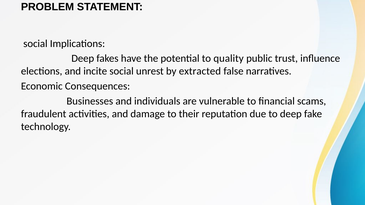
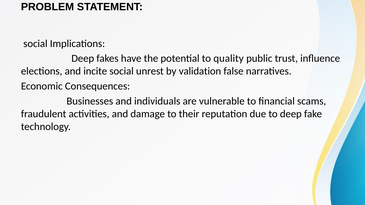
extracted: extracted -> validation (200, 71)
